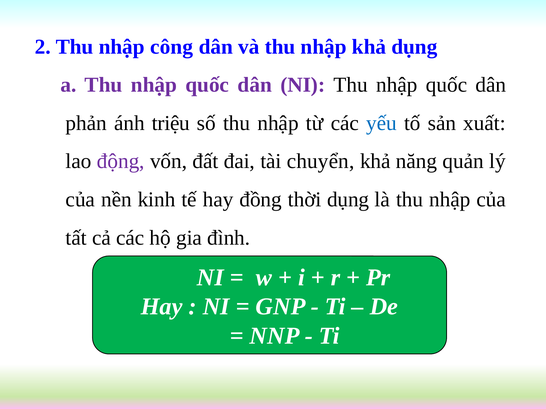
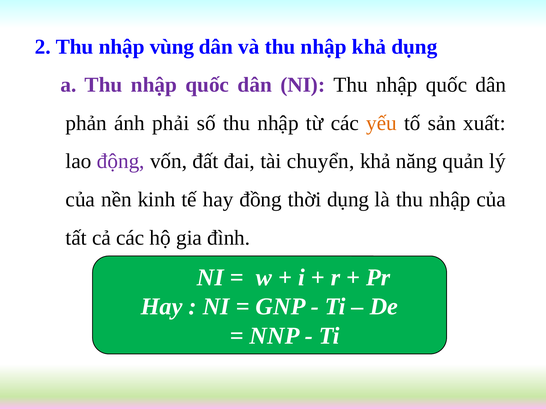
công: công -> vùng (172, 47)
triệu: triệu -> phải (171, 123)
yếu colour: blue -> orange (381, 123)
